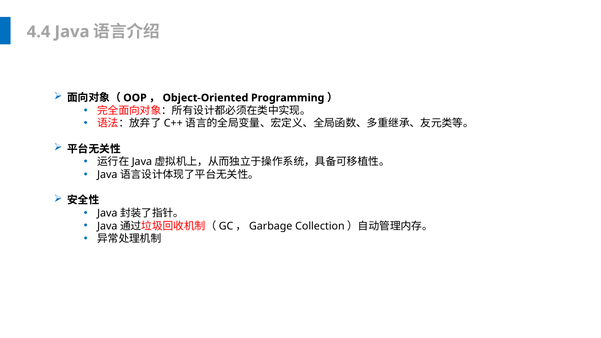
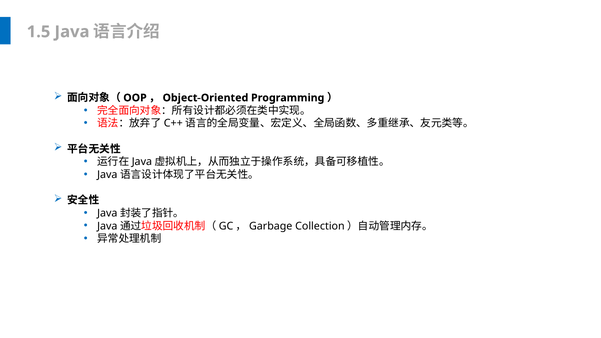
4.4: 4.4 -> 1.5 (39, 32)
